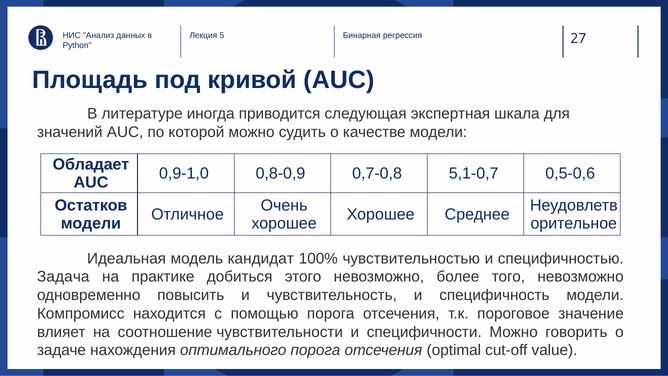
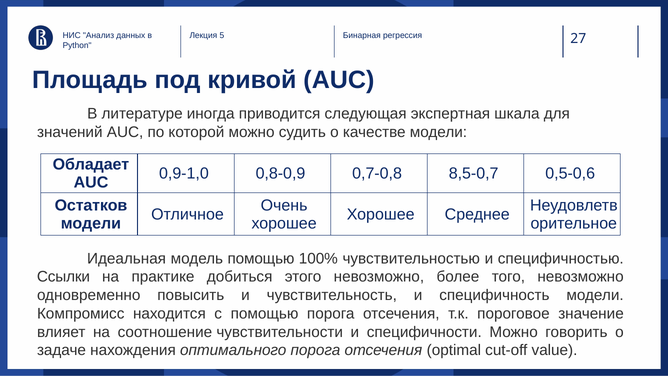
5,1-0,7: 5,1-0,7 -> 8,5-0,7 (474, 174)
модель кандидат: кандидат -> помощью (261, 258)
Задача: Задача -> Ссылки (63, 277)
